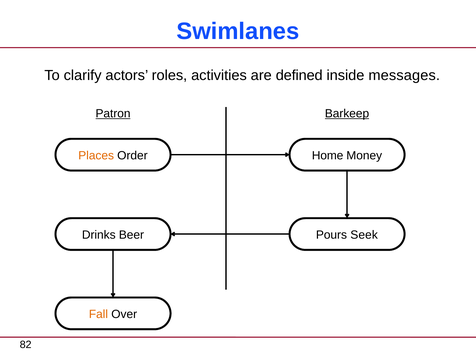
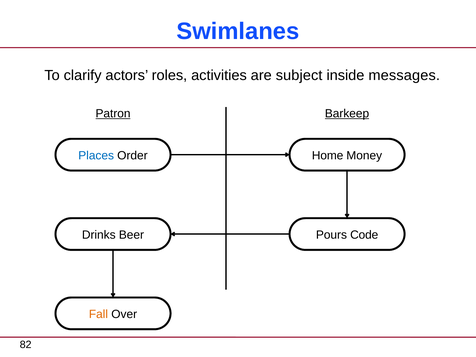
defined: defined -> subject (299, 76)
Places colour: orange -> blue (96, 156)
Seek: Seek -> Code (364, 235)
